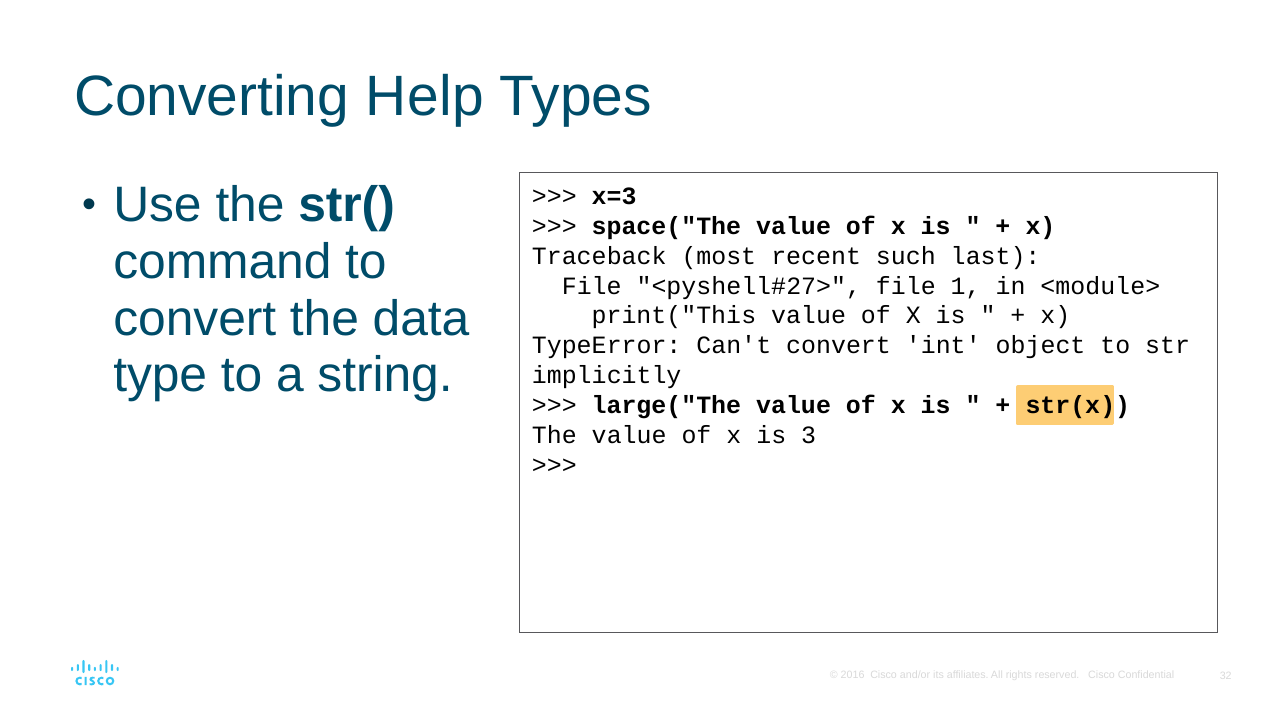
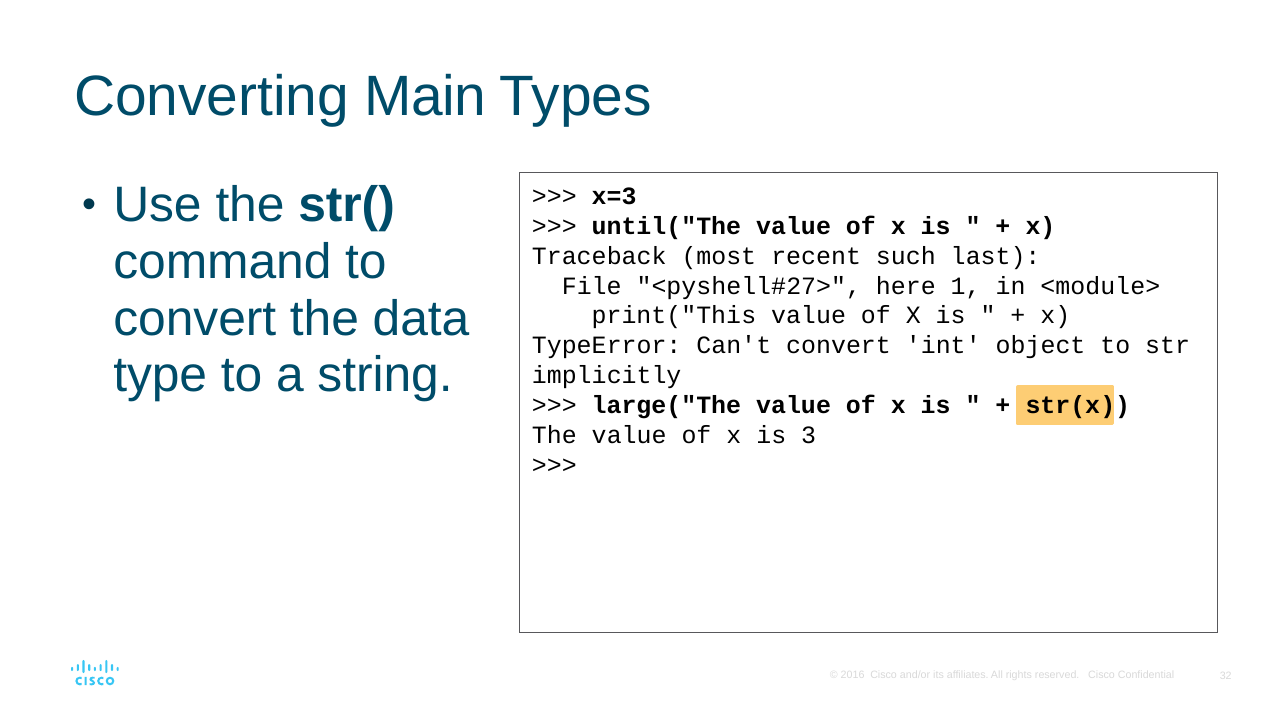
Help: Help -> Main (425, 97)
space("The: space("The -> until("The (666, 226)
file: file -> here (906, 286)
